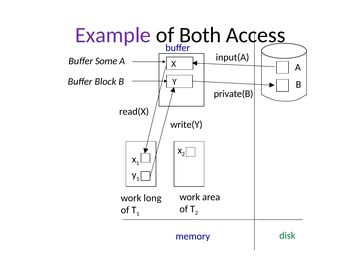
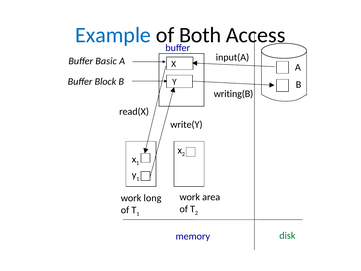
Example colour: purple -> blue (113, 35)
Some: Some -> Basic (106, 61)
private(B: private(B -> writing(B (234, 94)
